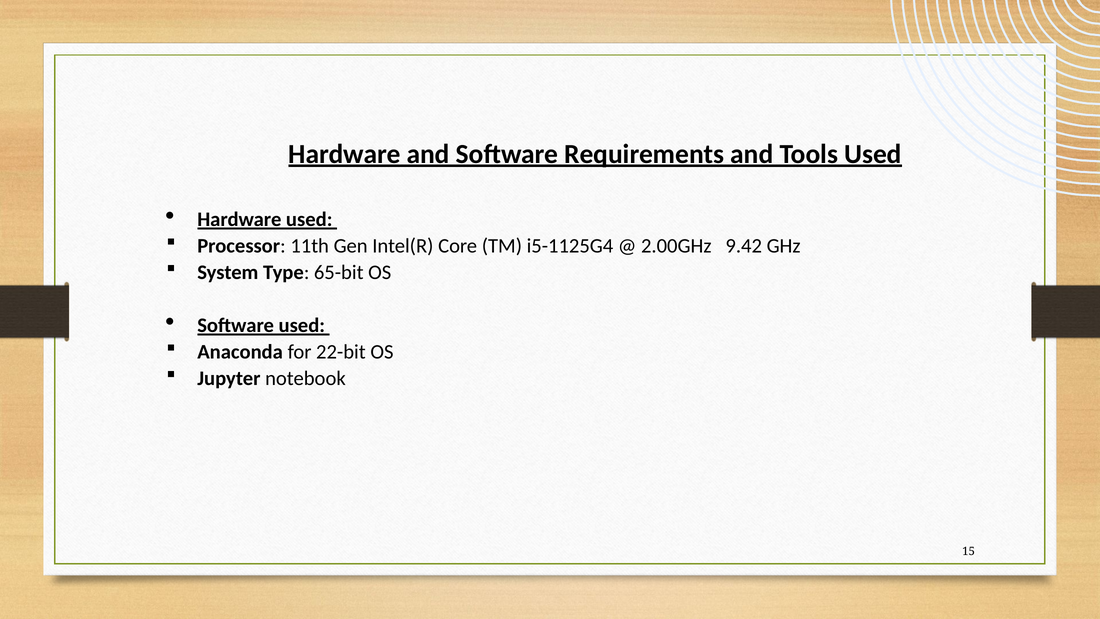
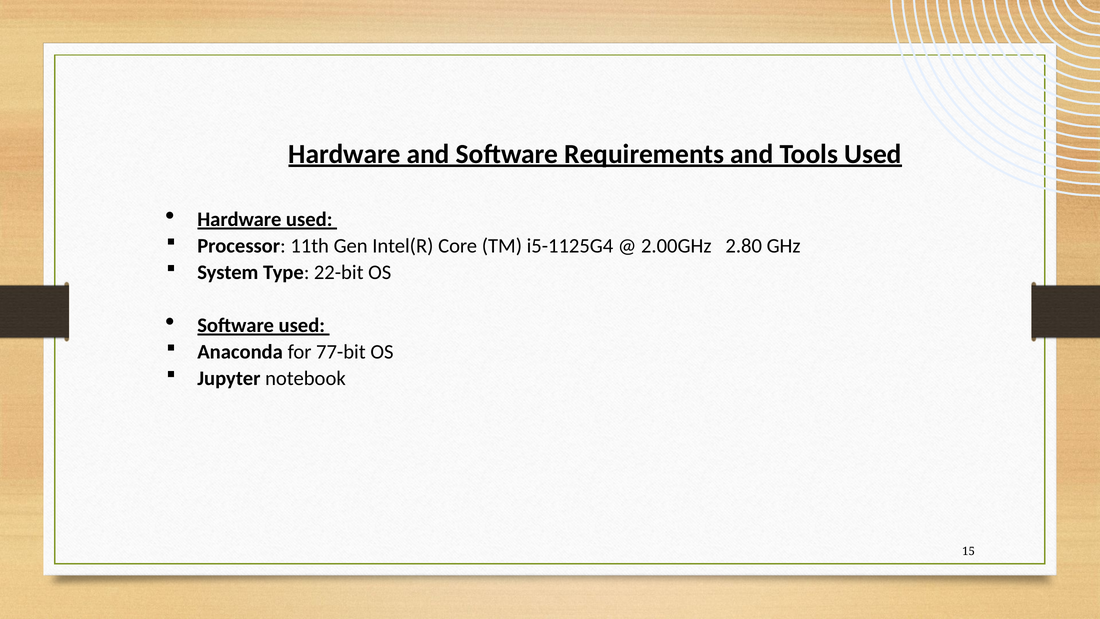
9.42: 9.42 -> 2.80 (744, 246)
65-bit: 65-bit -> 22-bit (339, 272)
22-bit: 22-bit -> 77-bit (341, 352)
